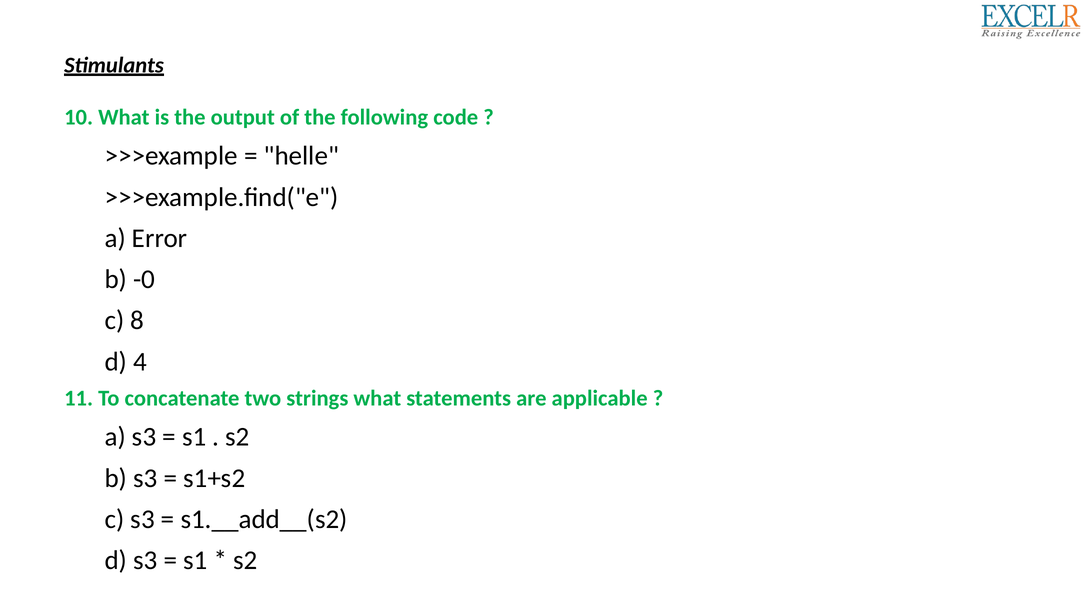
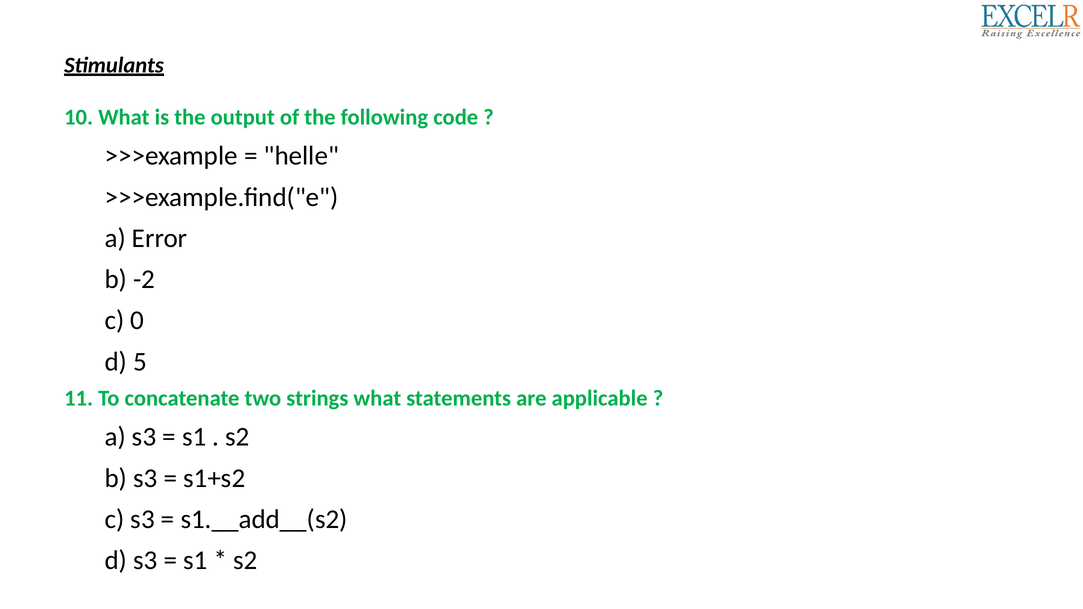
-0: -0 -> -2 (144, 279)
8: 8 -> 0 (137, 321)
4: 4 -> 5 (140, 362)
